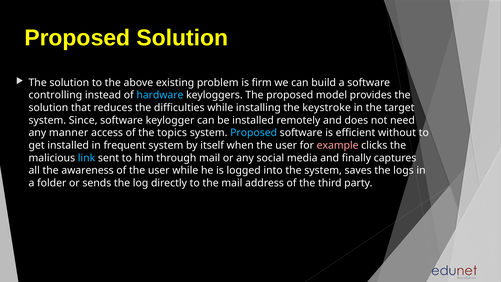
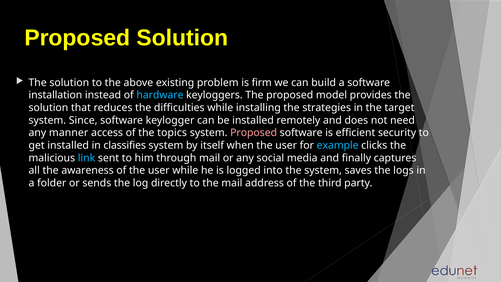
controlling: controlling -> installation (55, 95)
keystroke: keystroke -> strategies (327, 108)
Proposed colour: light blue -> pink (254, 133)
without: without -> security (397, 133)
frequent: frequent -> classifies (125, 145)
example colour: pink -> light blue (338, 145)
